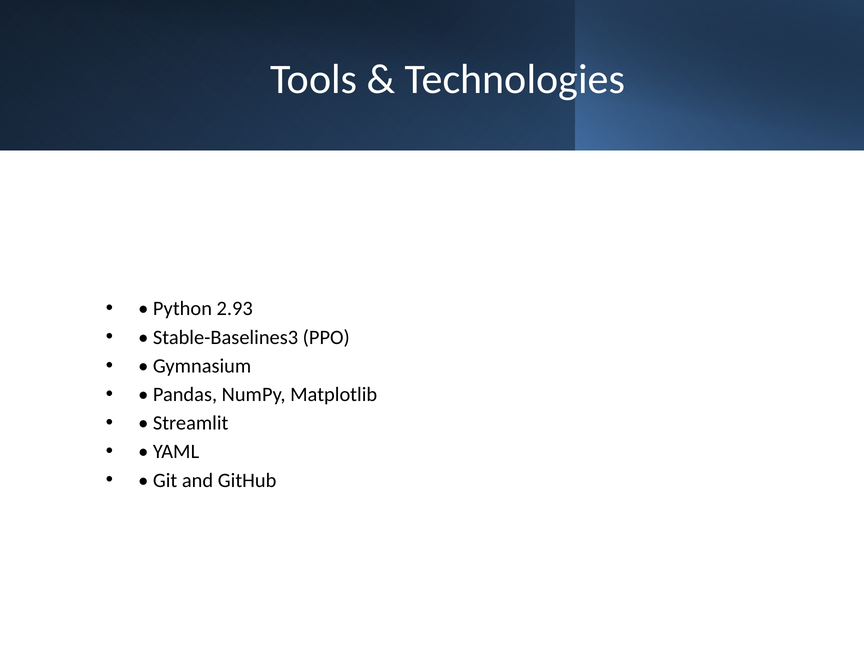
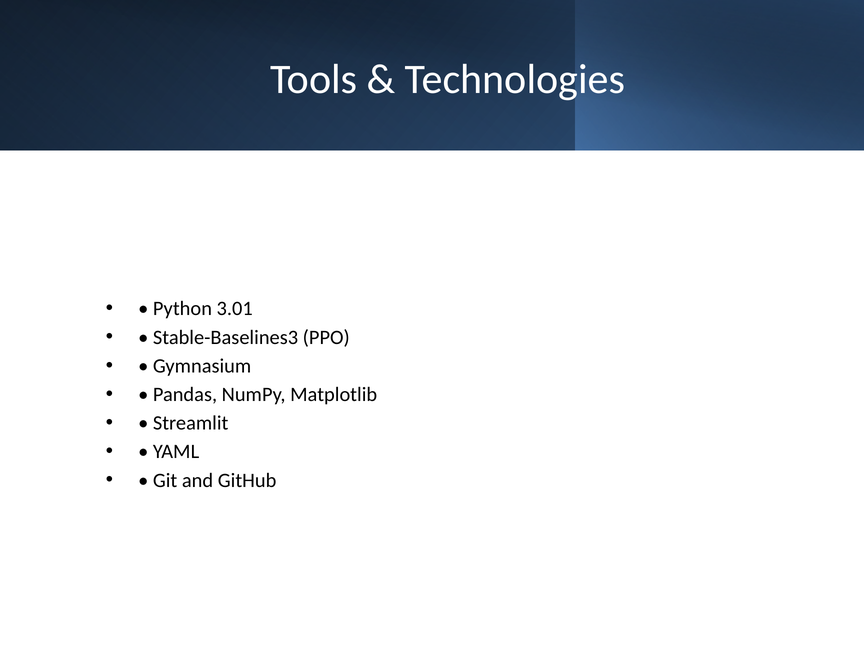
2.93: 2.93 -> 3.01 (235, 309)
